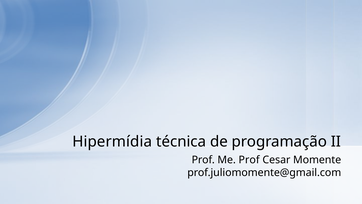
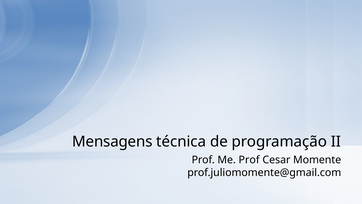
Hipermídia: Hipermídia -> Mensagens (112, 141)
